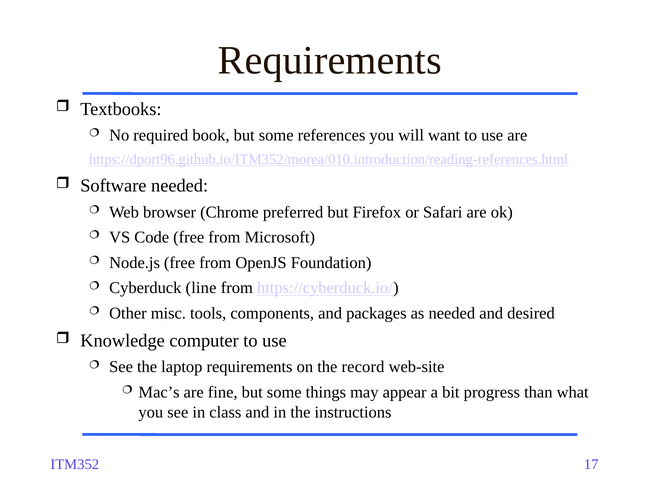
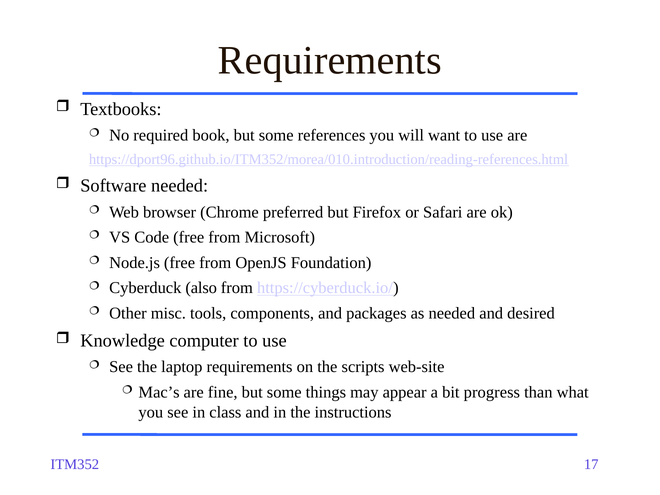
line: line -> also (201, 288)
record: record -> scripts (363, 367)
